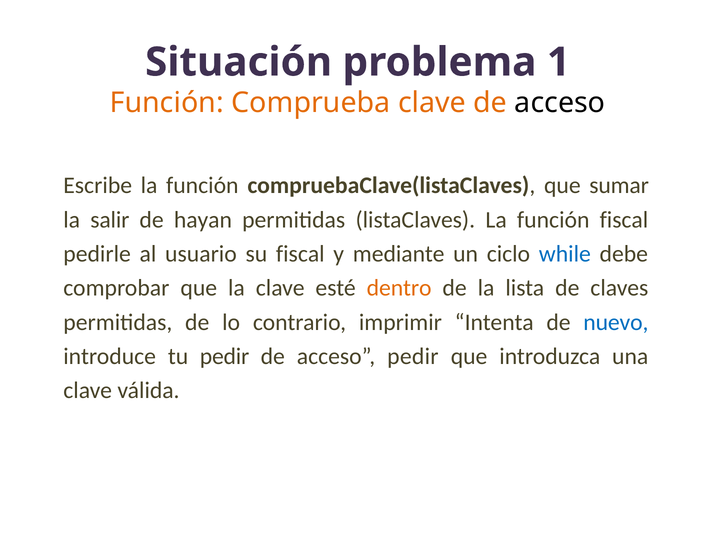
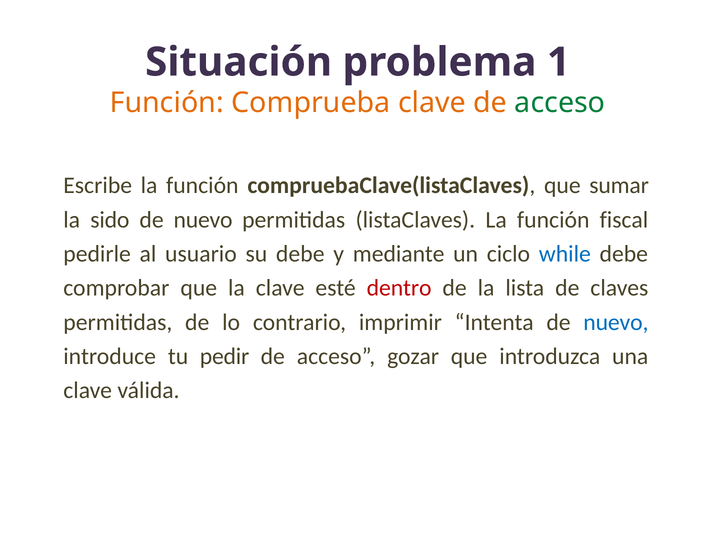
acceso colour: black -> green (560, 103)
salir: salir -> sido (110, 220)
hayan: hayan -> nuevo (203, 220)
su fiscal: fiscal -> debe (300, 254)
dentro colour: orange -> red (399, 288)
acceso pedir: pedir -> gozar (413, 356)
